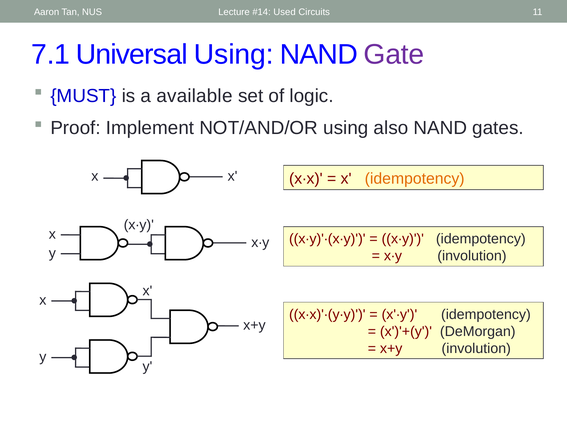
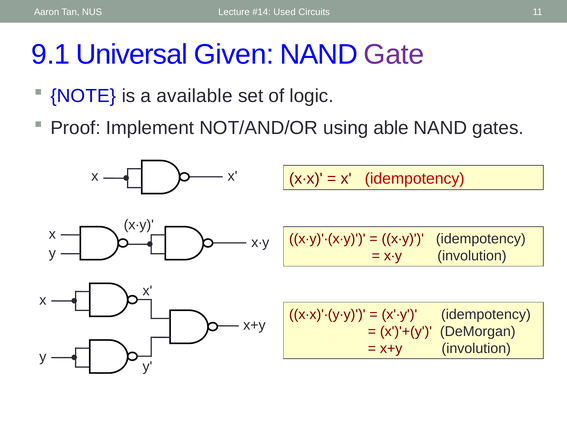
7.1: 7.1 -> 9.1 (51, 54)
Universal Using: Using -> Given (234, 54)
MUST: MUST -> NOTE (83, 96)
also: also -> able (391, 128)
idempotency colour: orange -> red (415, 179)
